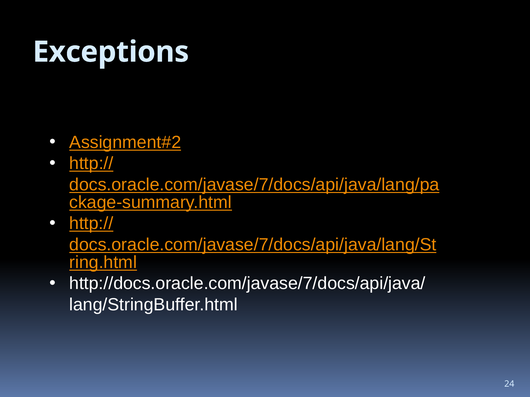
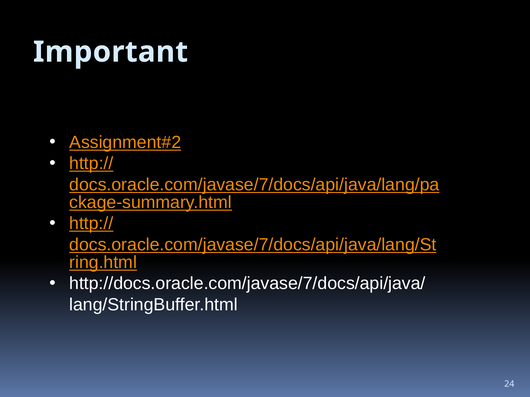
Exceptions: Exceptions -> Important (111, 52)
